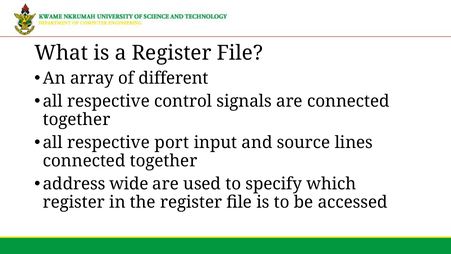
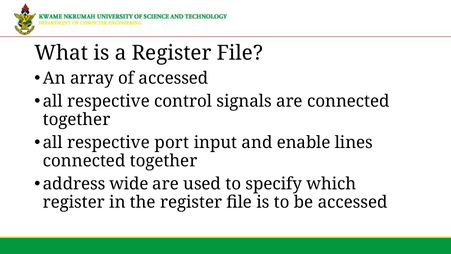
of different: different -> accessed (173, 78)
source: source -> enable (304, 142)
